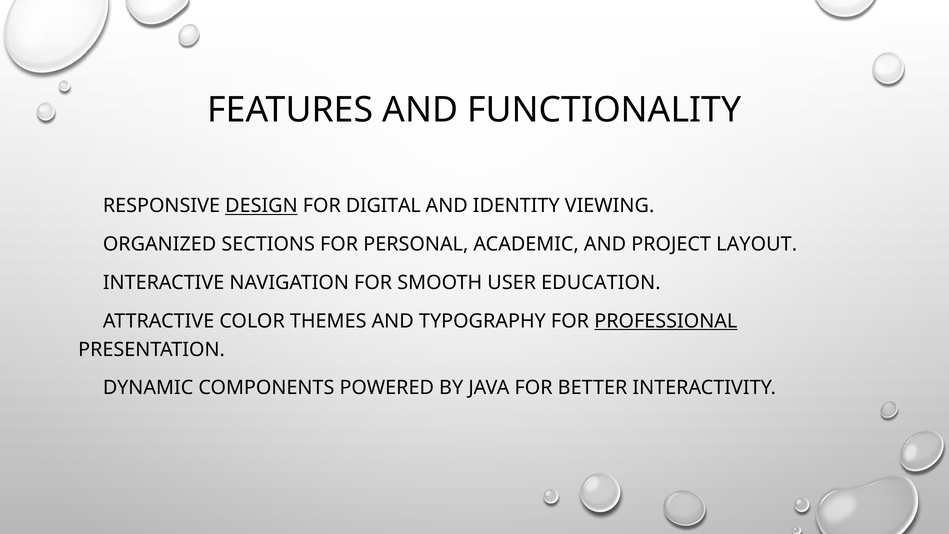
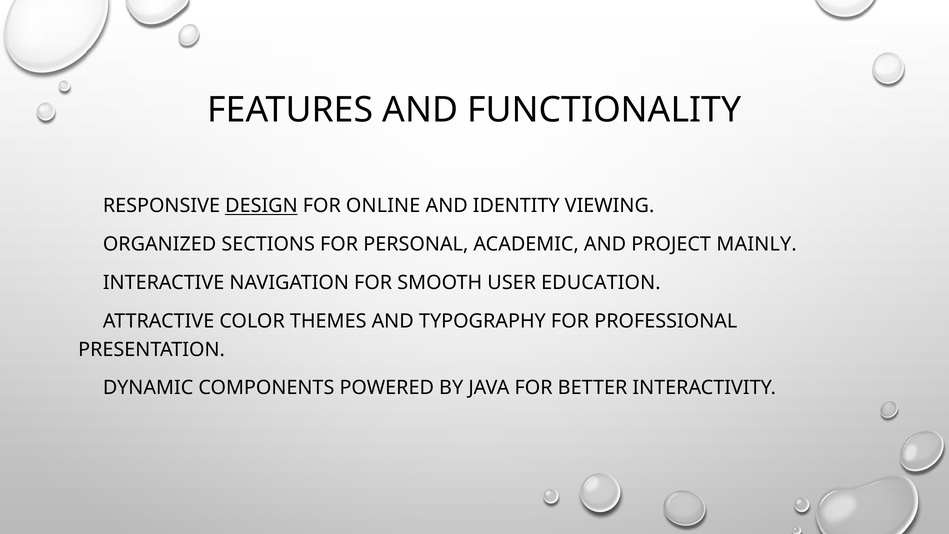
DIGITAL: DIGITAL -> ONLINE (383, 206)
LAYOUT: LAYOUT -> MAINLY (757, 244)
PROFESSIONAL underline: present -> none (666, 321)
